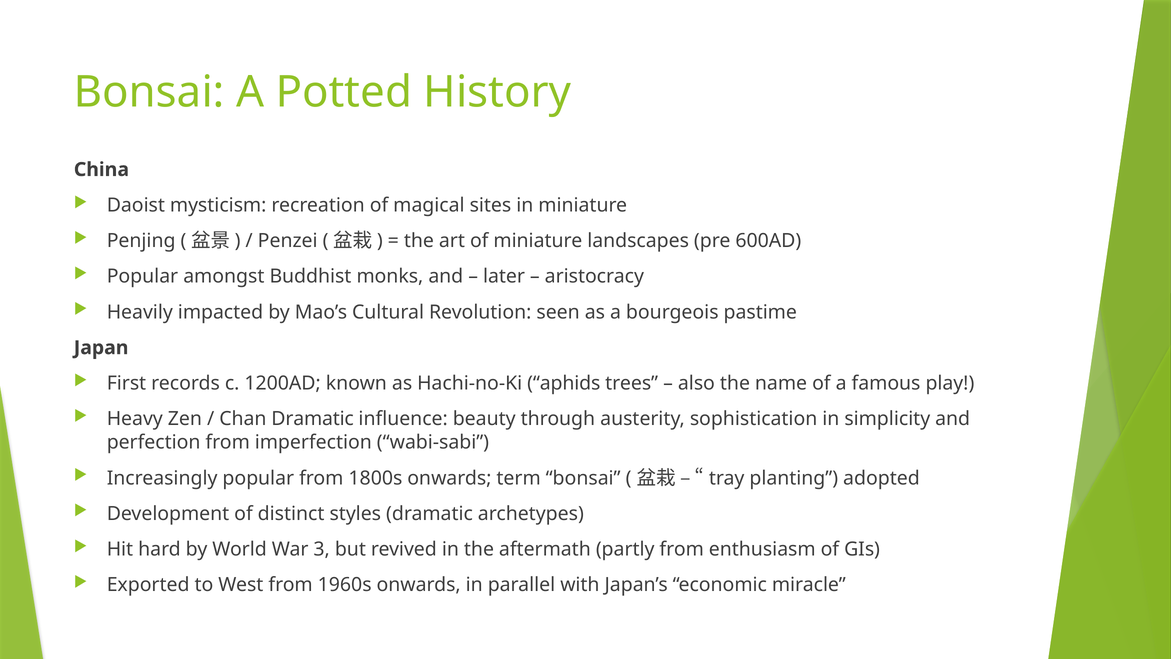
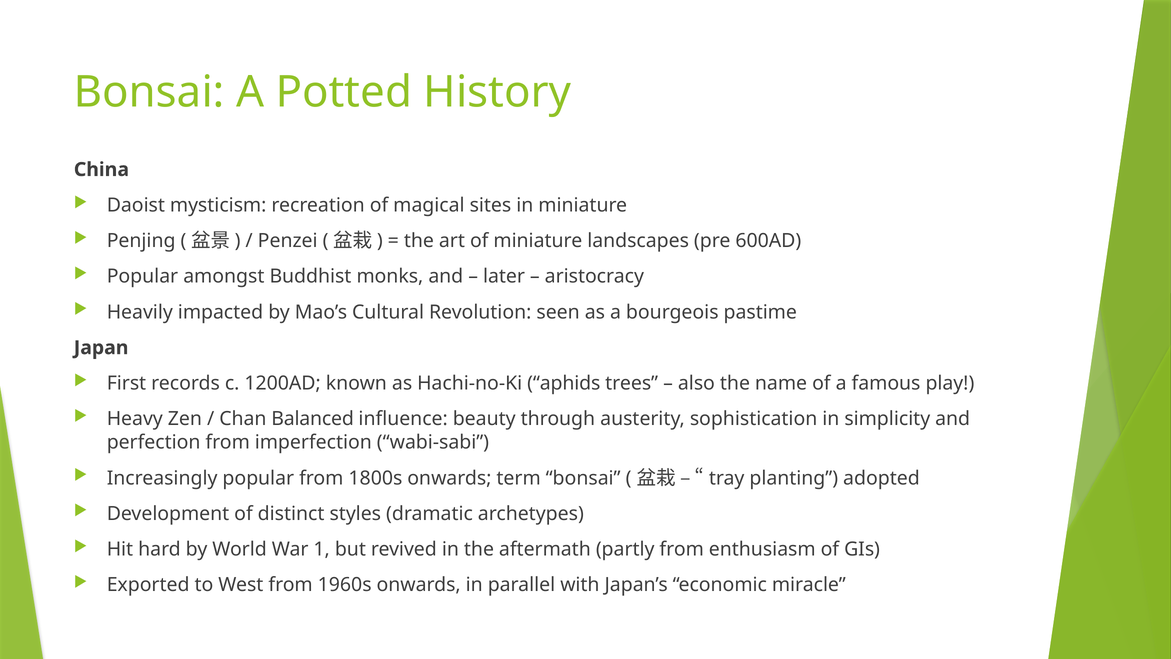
Chan Dramatic: Dramatic -> Balanced (313, 419)
3: 3 -> 1 (322, 549)
